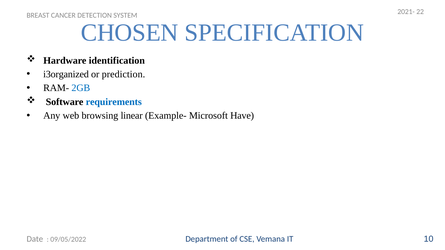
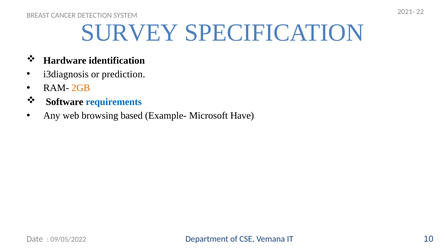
CHOSEN: CHOSEN -> SURVEY (130, 33)
i3organized: i3organized -> i3diagnosis (66, 74)
2GB colour: blue -> orange (81, 88)
linear: linear -> based (132, 116)
